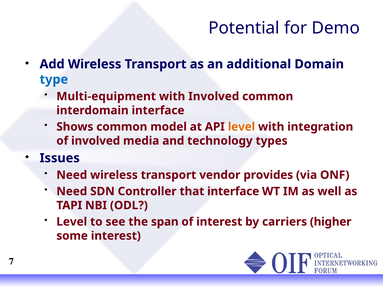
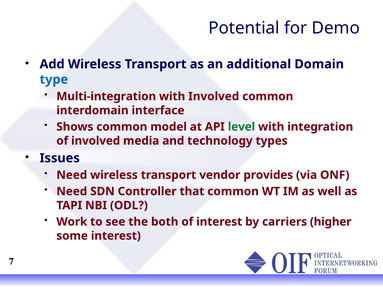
Multi-equipment: Multi-equipment -> Multi-integration (106, 96)
level colour: orange -> green (241, 127)
that interface: interface -> common (233, 192)
Level: Level -> Work (72, 222)
span: span -> both (165, 222)
